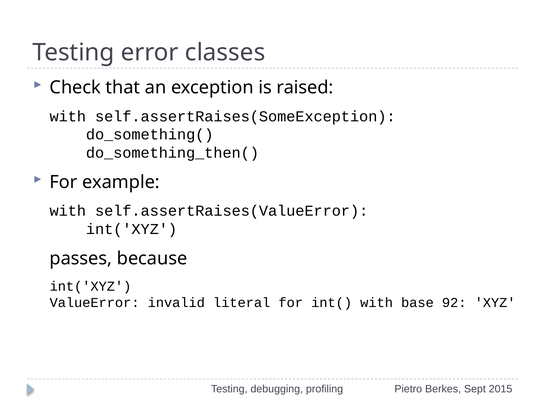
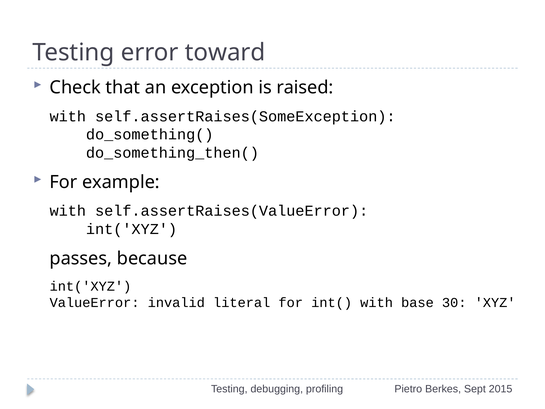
classes: classes -> toward (225, 53)
92: 92 -> 30 (454, 302)
